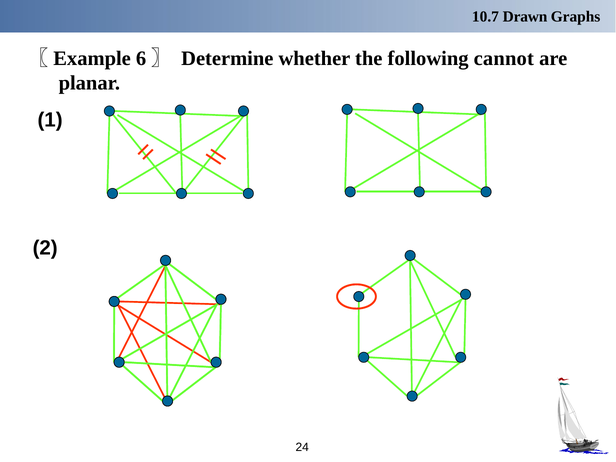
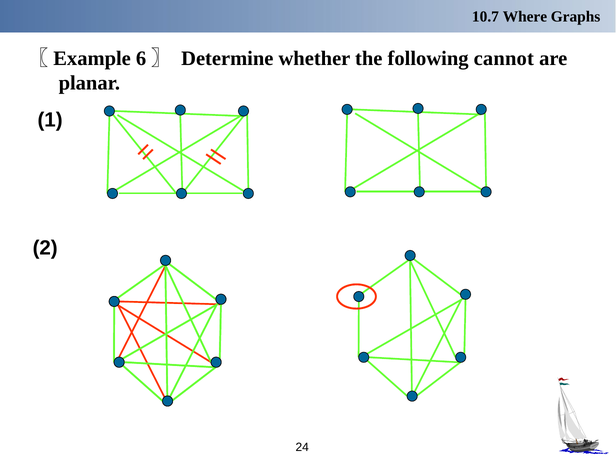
Drawn: Drawn -> Where (525, 17)
